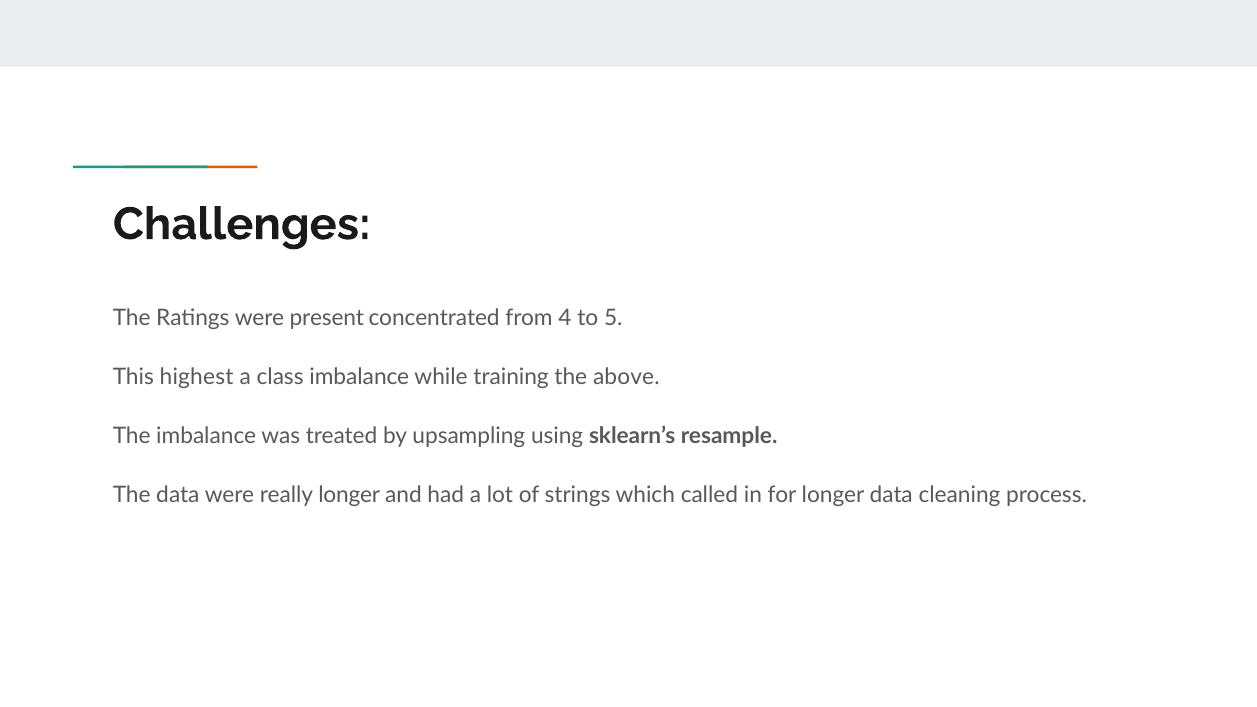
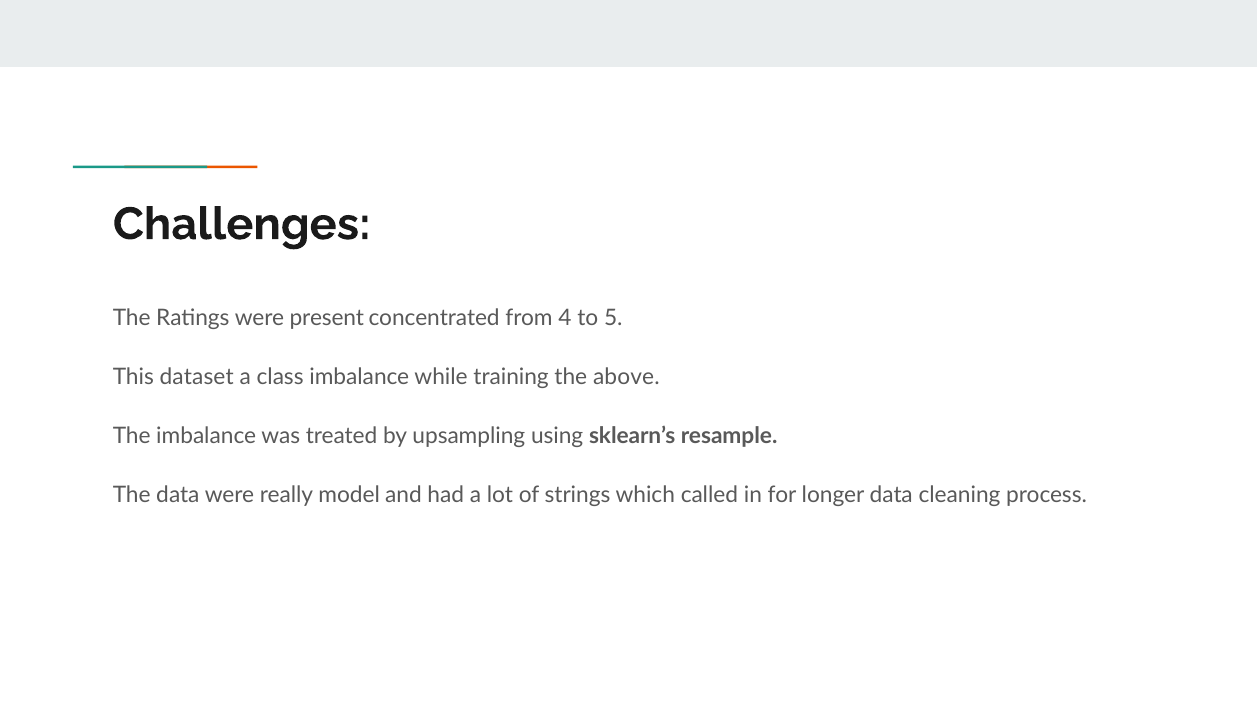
highest: highest -> dataset (197, 377)
really longer: longer -> model (349, 495)
